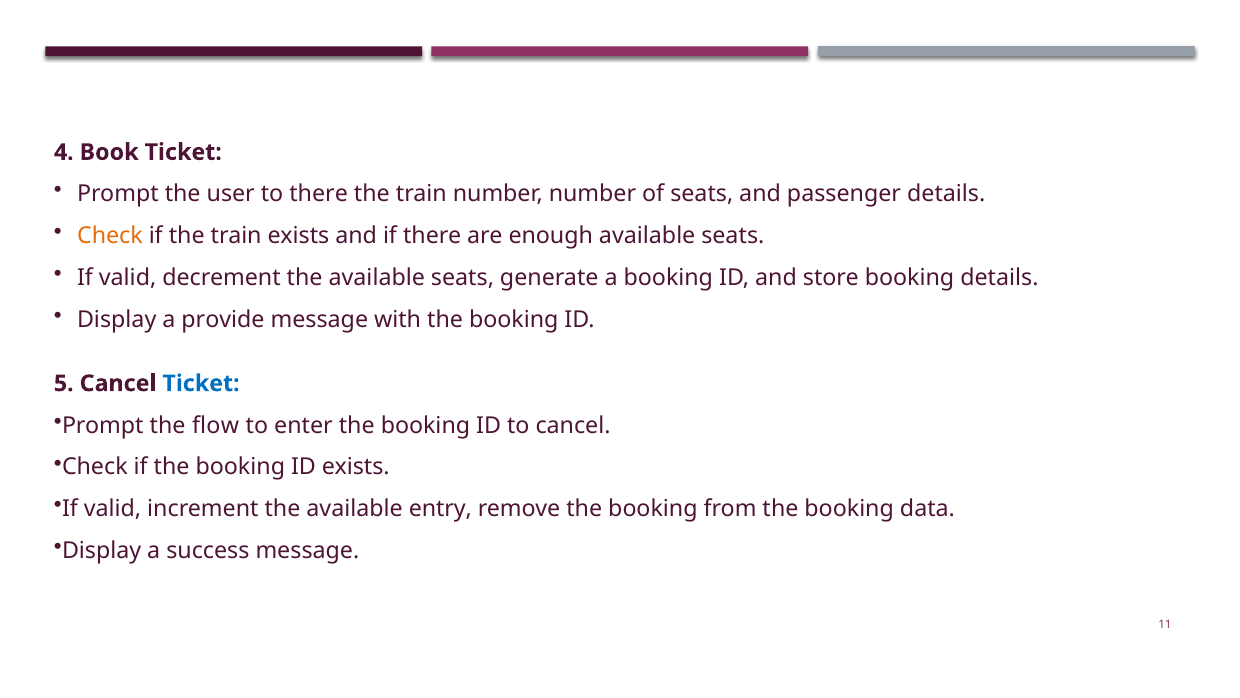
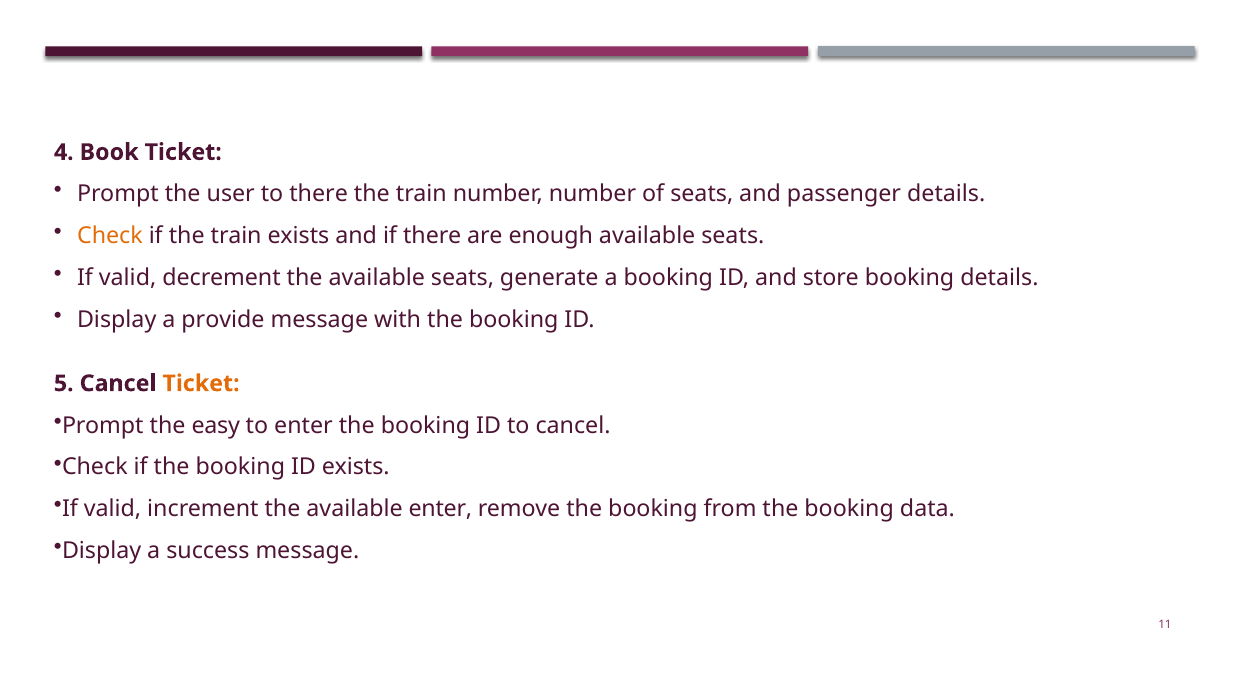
Ticket colour: blue -> orange (201, 383)
flow: flow -> easy (216, 425)
available entry: entry -> enter (440, 509)
